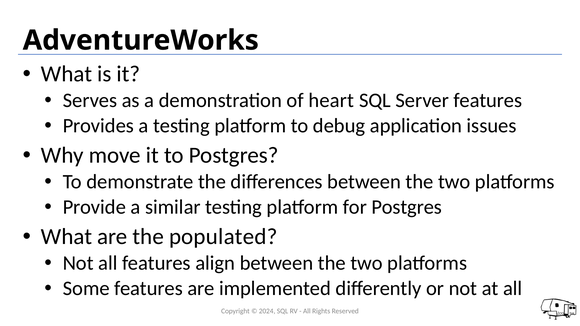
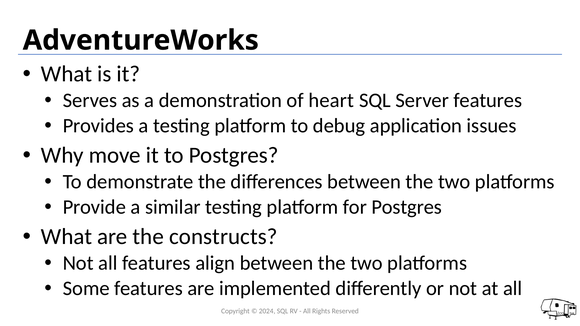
populated: populated -> constructs (223, 237)
